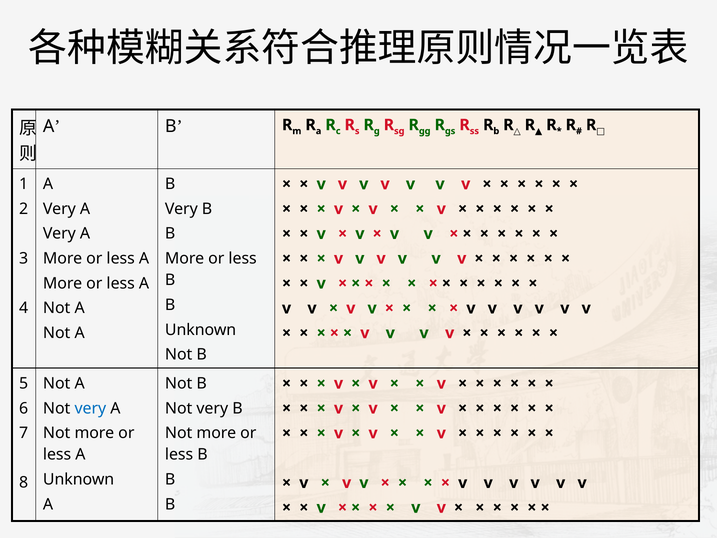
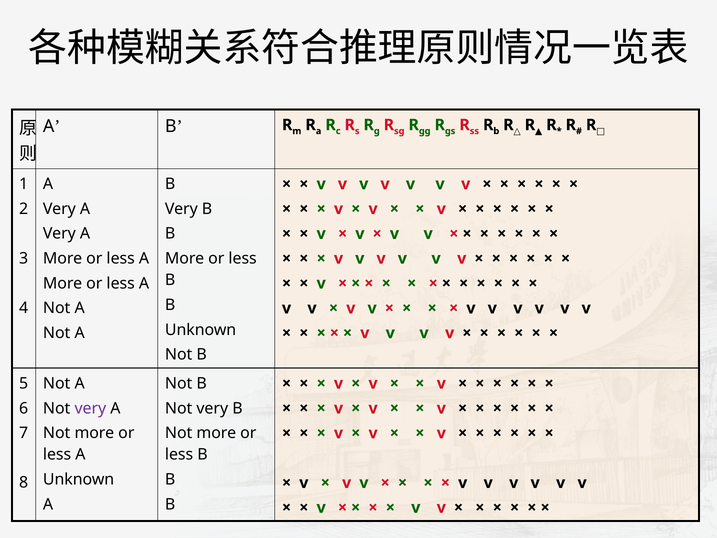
very colour: blue -> purple (90, 408)
